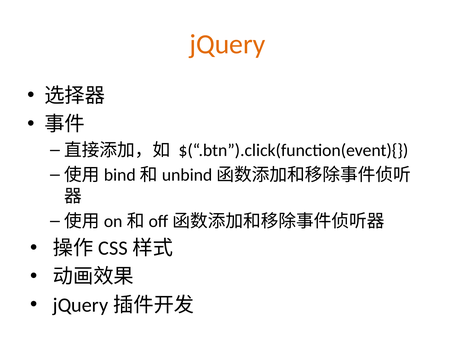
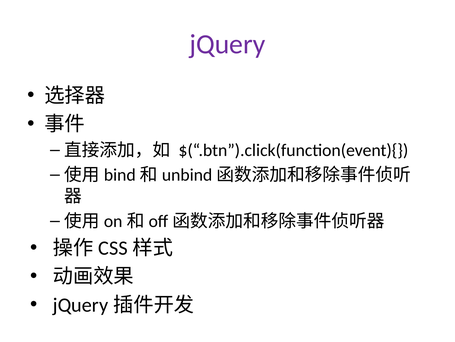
jQuery colour: orange -> purple (227, 44)
